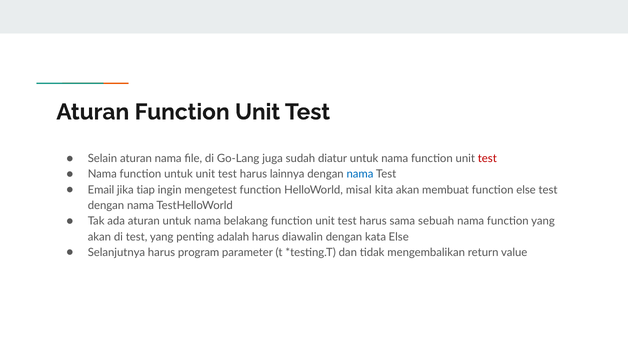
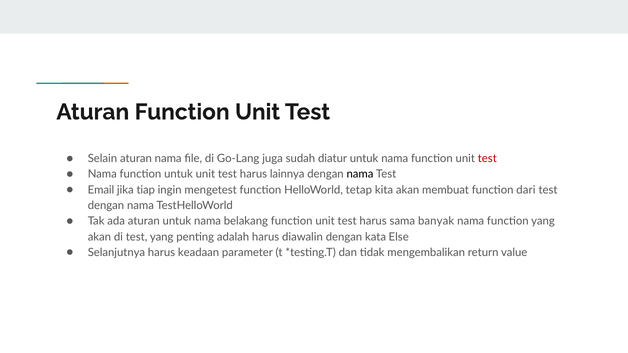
nama colour: blue -> black (360, 174)
misal: misal -> tetap (359, 190)
function else: else -> dari (526, 190)
sebuah: sebuah -> banyak (436, 221)
program: program -> keadaan (199, 253)
